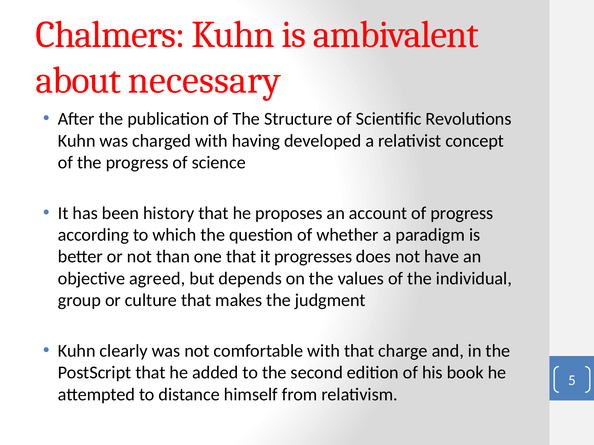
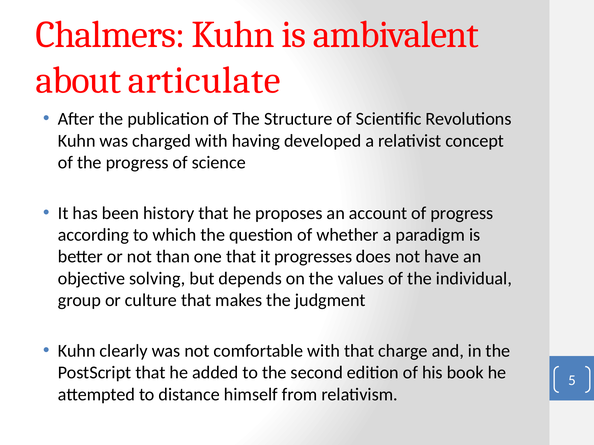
necessary: necessary -> articulate (204, 80)
agreed: agreed -> solving (157, 279)
